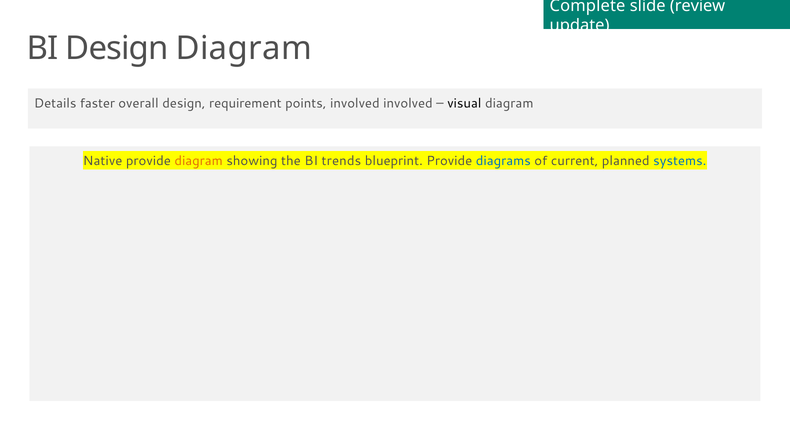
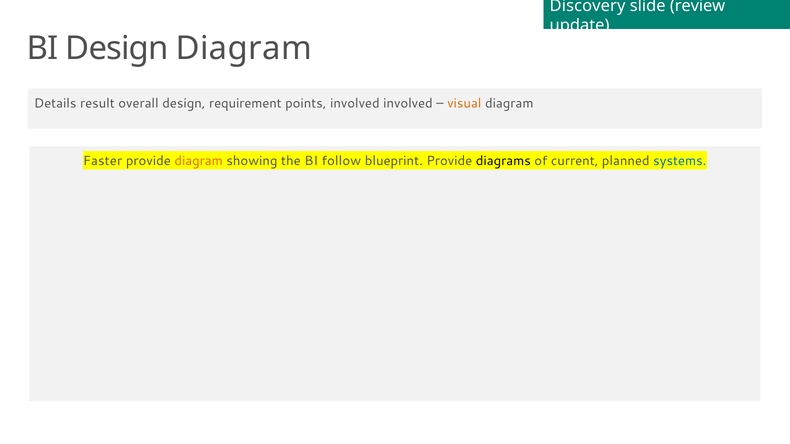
Complete: Complete -> Discovery (588, 6)
faster: faster -> result (97, 103)
visual colour: black -> orange (464, 103)
Native: Native -> Faster (103, 161)
trends: trends -> follow (341, 161)
diagrams colour: blue -> black (503, 161)
